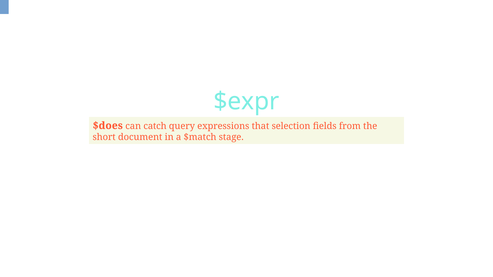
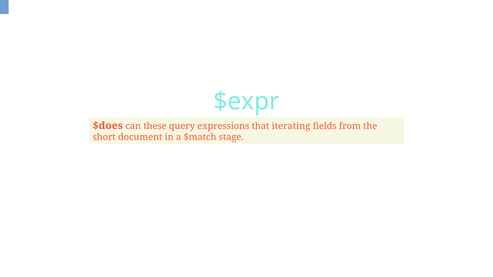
catch: catch -> these (155, 126)
selection: selection -> iterating (291, 126)
